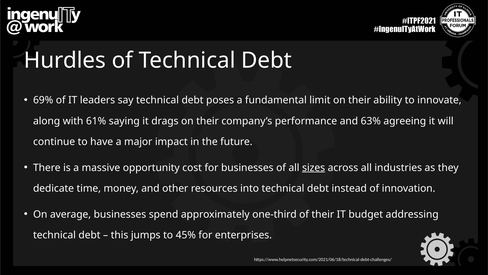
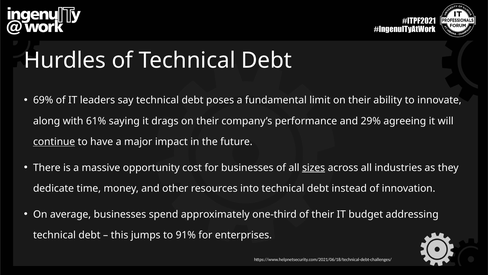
63%: 63% -> 29% (371, 121)
continue underline: none -> present (54, 142)
45%: 45% -> 91% (186, 235)
